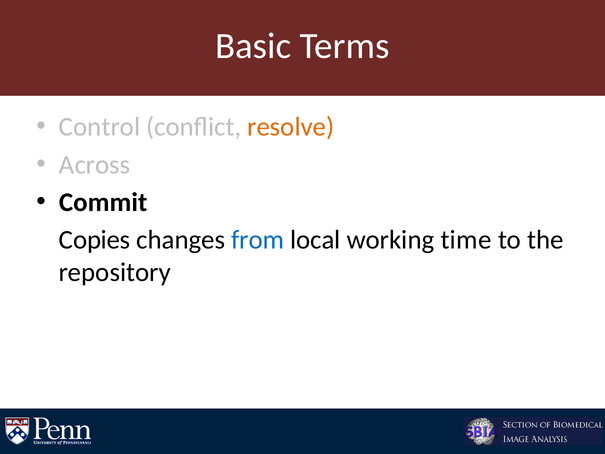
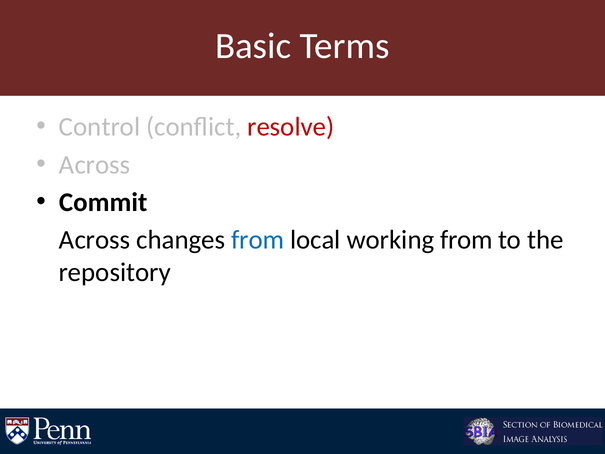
resolve colour: orange -> red (291, 127)
Copies: Copies -> Across (95, 240)
working time: time -> from (466, 240)
